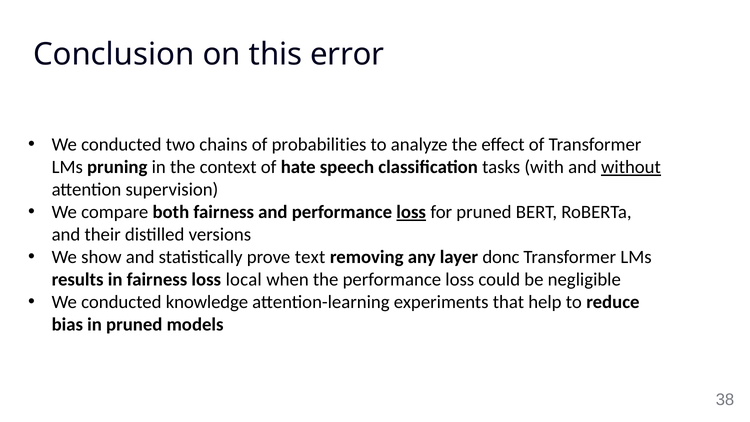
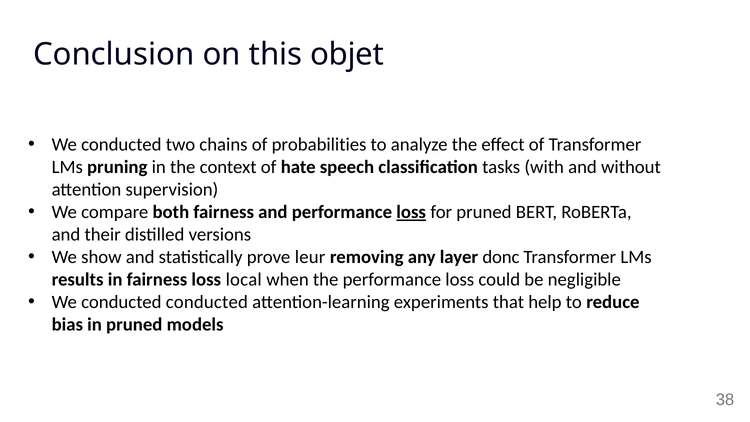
error: error -> objet (347, 54)
without underline: present -> none (631, 167)
text: text -> leur (310, 257)
conducted knowledge: knowledge -> conducted (207, 302)
